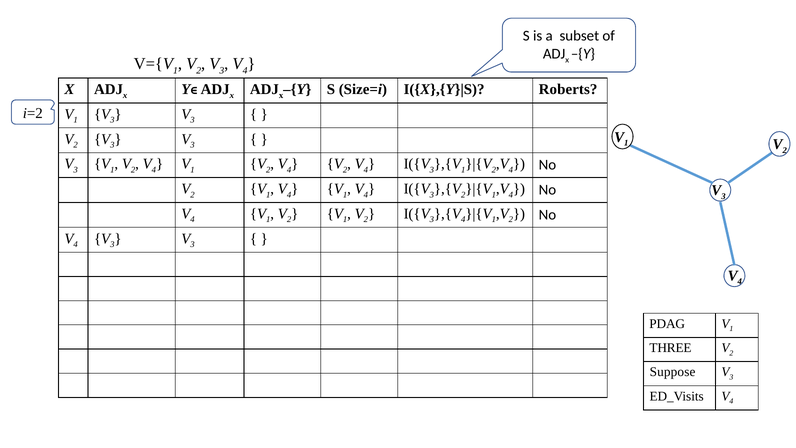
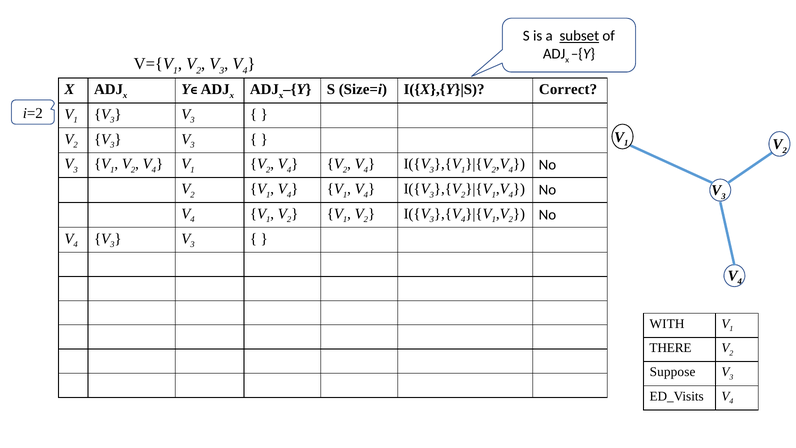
subset underline: none -> present (579, 36)
Roberts: Roberts -> Correct (568, 89)
PDAG: PDAG -> WITH (667, 323)
THREE: THREE -> THERE (671, 348)
